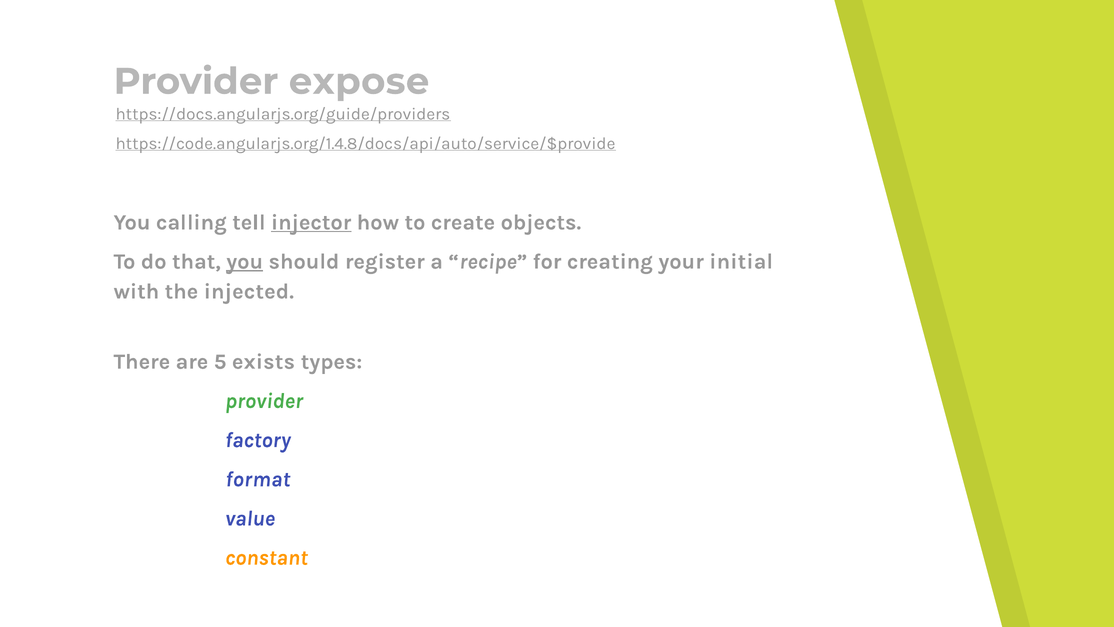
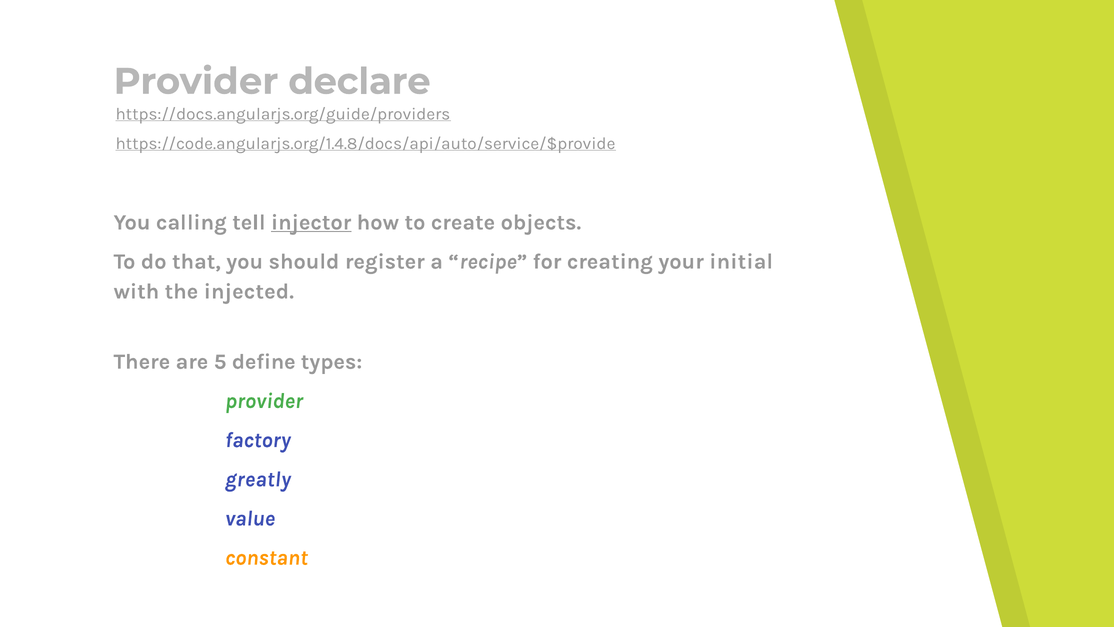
expose: expose -> declare (359, 82)
you underline: present -> none (245, 261)
exists: exists -> define (264, 361)
format: format -> greatly (258, 479)
